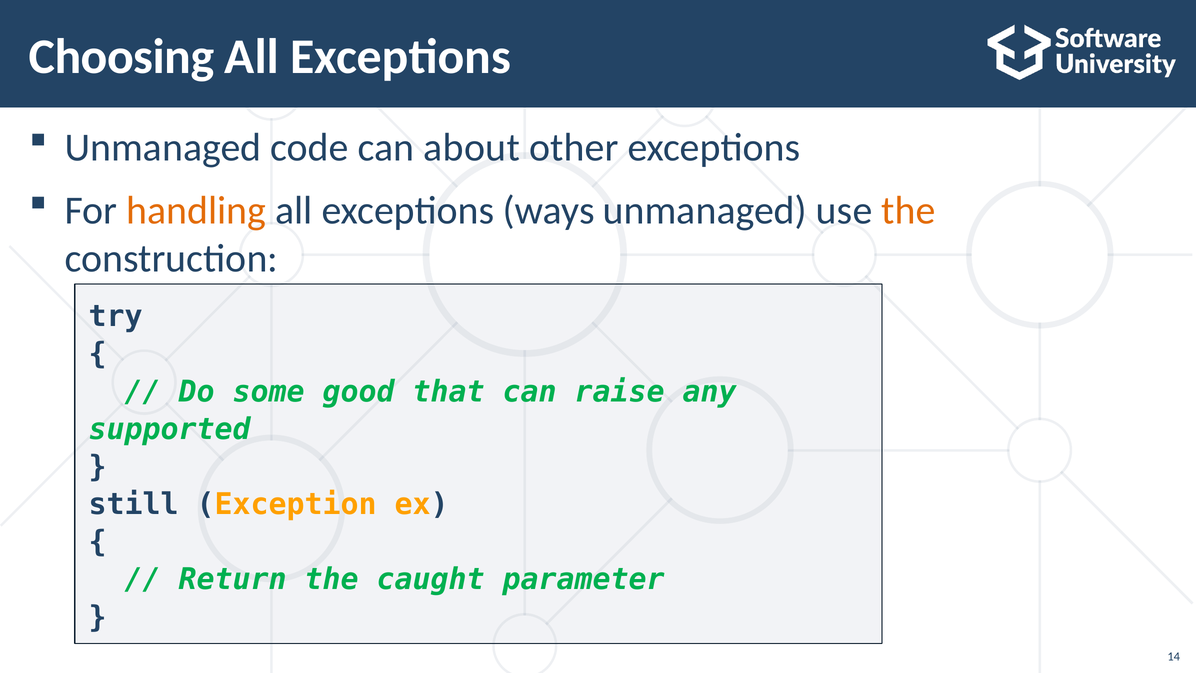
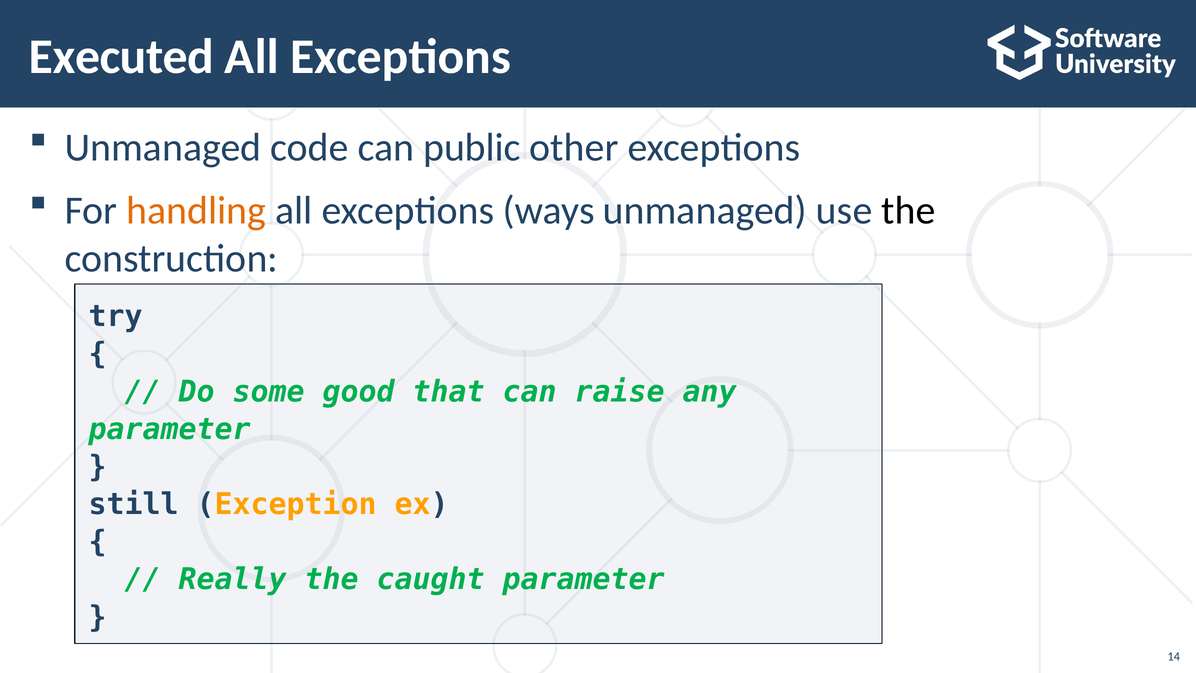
Choosing: Choosing -> Executed (122, 57)
about: about -> public (472, 148)
the colour: orange -> black (908, 210)
supported: supported -> parameter (170, 429)
Return: Return -> Really (233, 579)
